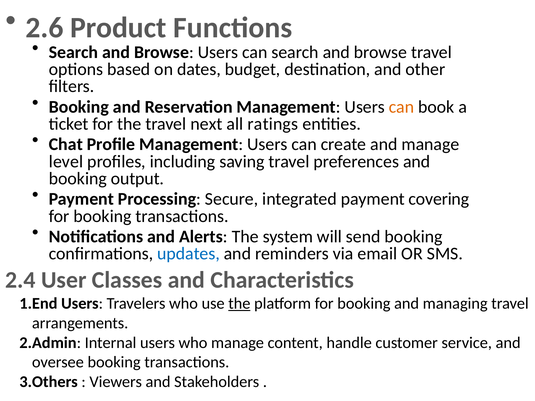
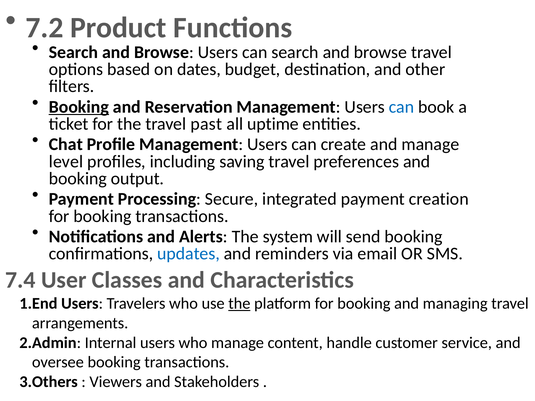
2.6: 2.6 -> 7.2 (44, 28)
Booking underline: none -> present (79, 107)
can colour: orange -> blue (401, 107)
next: next -> past (206, 124)
ratings: ratings -> uptime (273, 124)
covering: covering -> creation (439, 199)
2.4: 2.4 -> 7.4 (20, 280)
